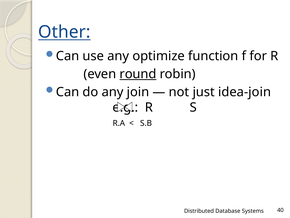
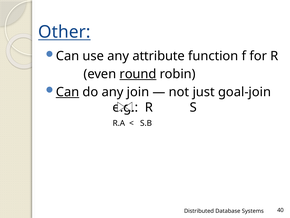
optimize: optimize -> attribute (159, 56)
Can underline: none -> present (68, 92)
idea-join: idea-join -> goal-join (245, 92)
